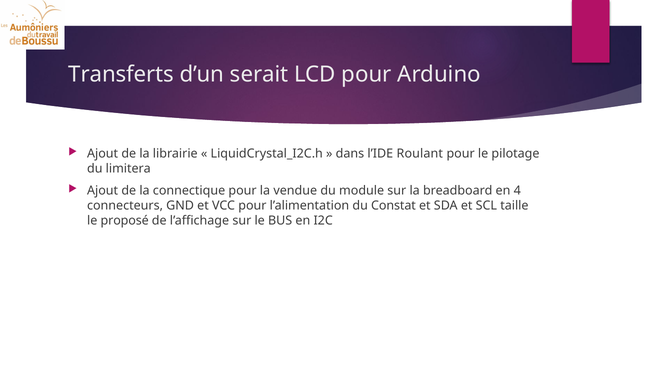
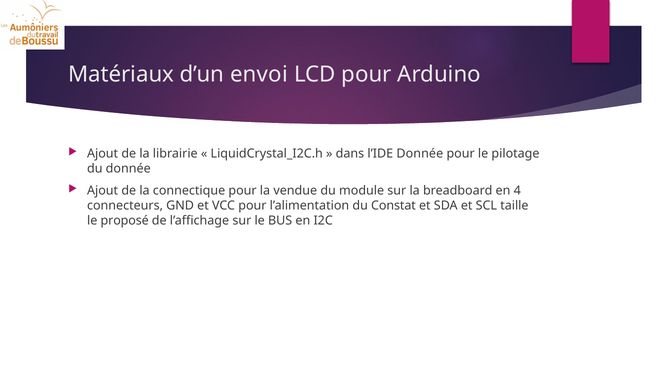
Transferts: Transferts -> Matériaux (121, 74)
serait: serait -> envoi (259, 74)
l’IDE Roulant: Roulant -> Donnée (420, 154)
du limitera: limitera -> donnée (128, 169)
